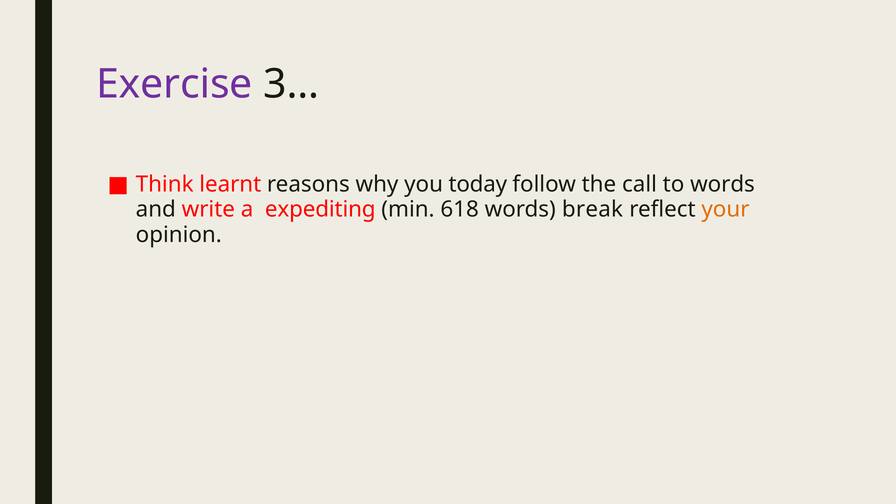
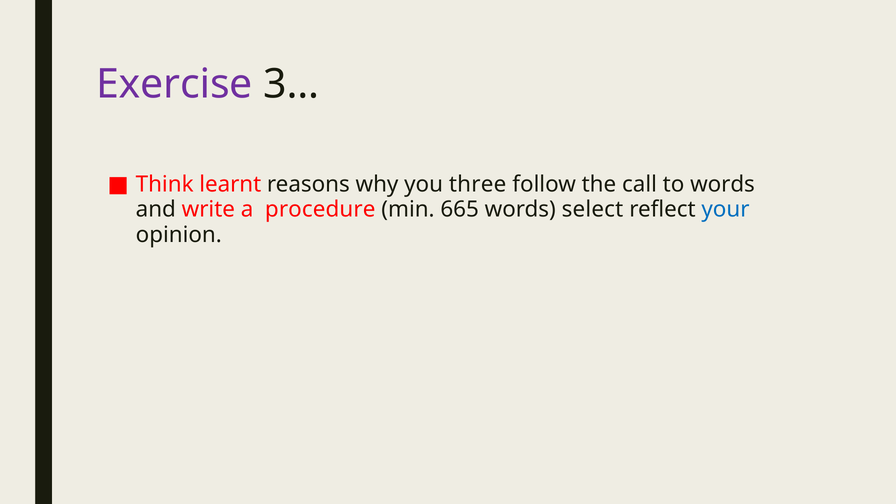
today: today -> three (478, 184)
expediting: expediting -> procedure (320, 209)
618: 618 -> 665 (460, 209)
break: break -> select (592, 209)
your colour: orange -> blue (725, 209)
